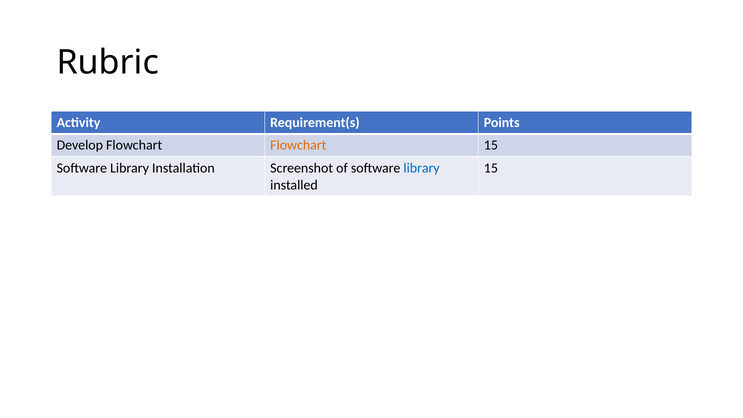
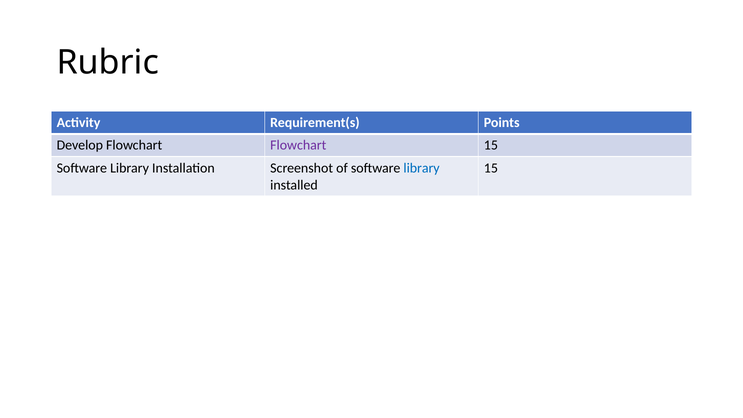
Flowchart colour: orange -> purple (298, 145)
